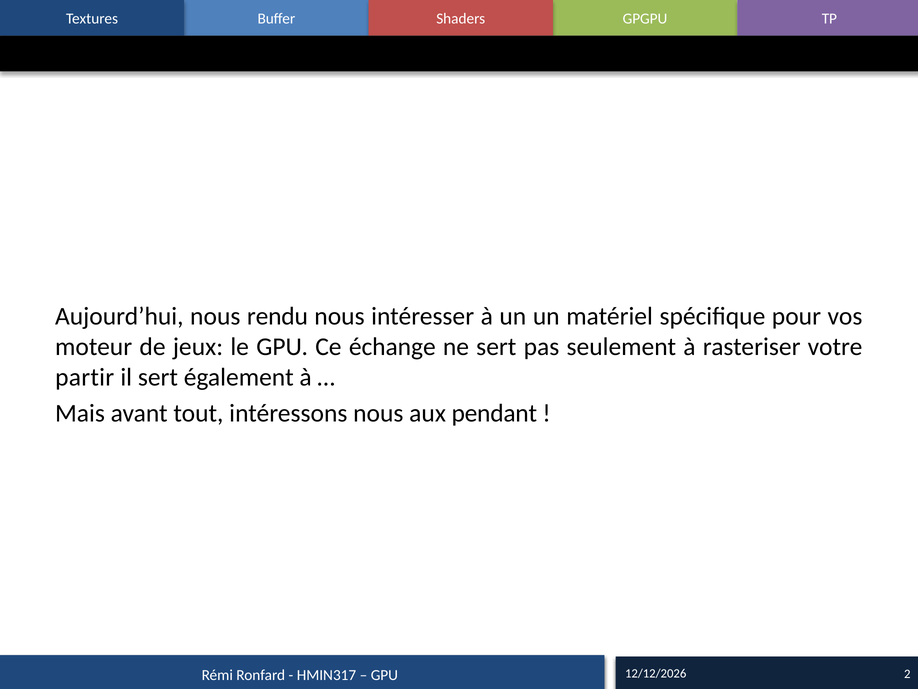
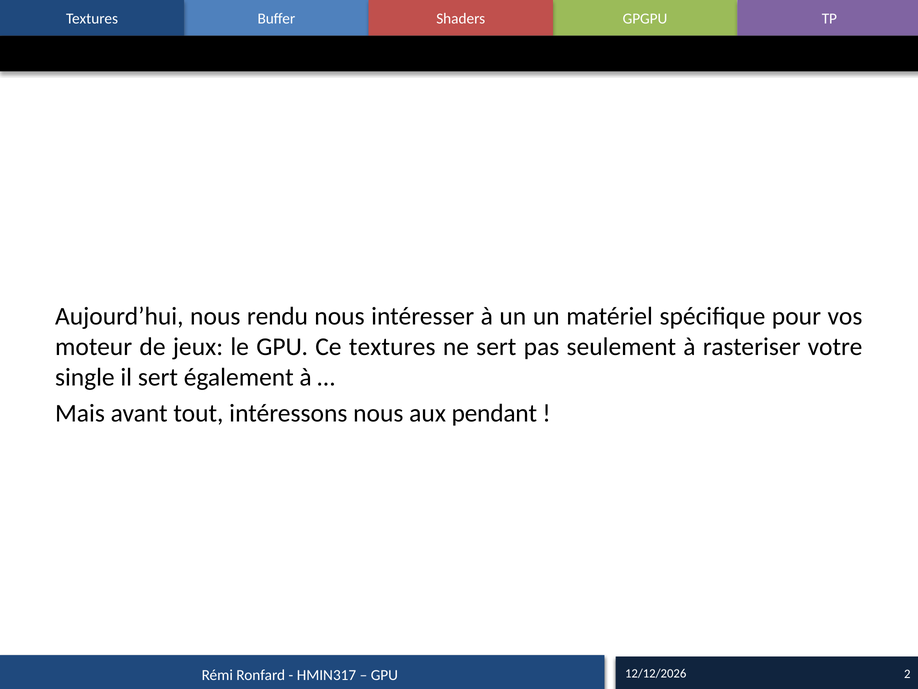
Ce échange: échange -> textures (392, 346)
partir: partir -> single (85, 377)
